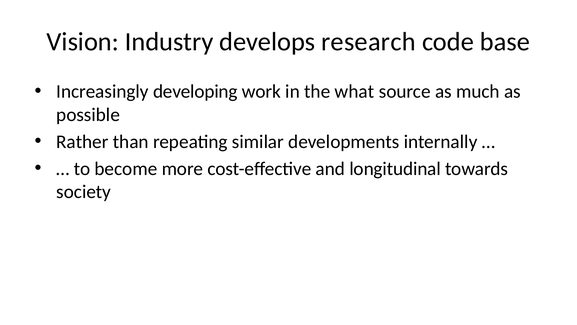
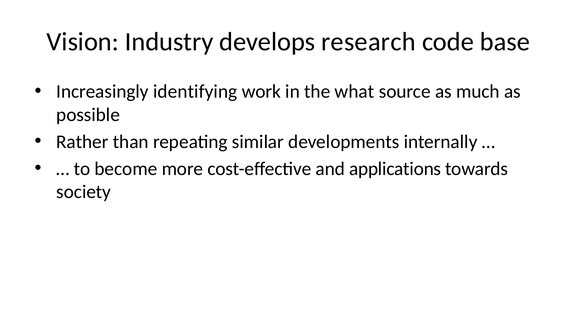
developing: developing -> identifying (195, 92)
longitudinal: longitudinal -> applications (395, 168)
